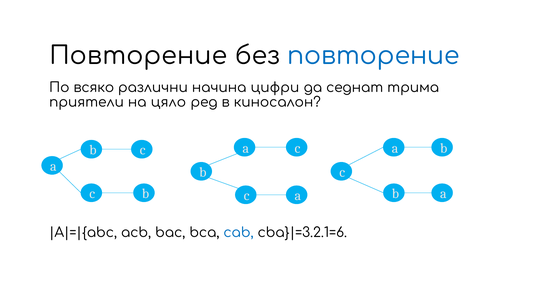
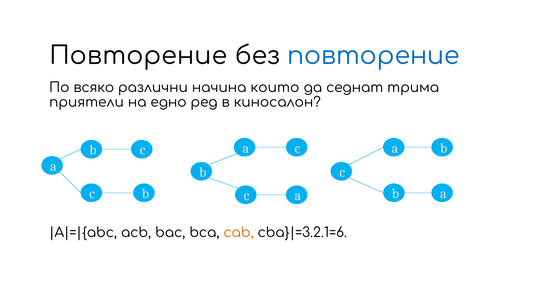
цифри: цифри -> които (275, 88)
цяло: цяло -> едно (169, 102)
cab colour: blue -> orange (239, 232)
